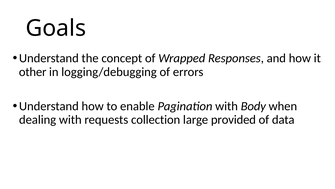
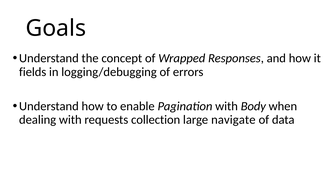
other: other -> fields (33, 72)
provided: provided -> navigate (233, 119)
